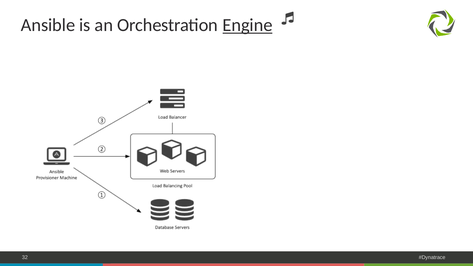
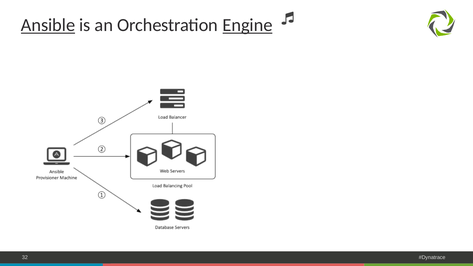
Ansible underline: none -> present (48, 25)
